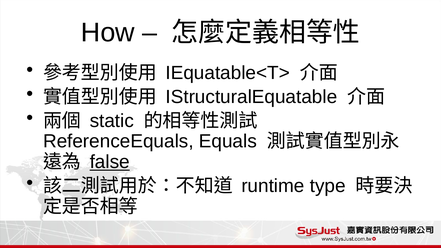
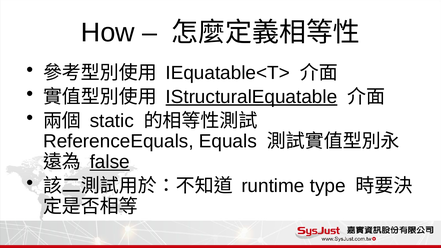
IStructuralEquatable underline: none -> present (251, 97)
